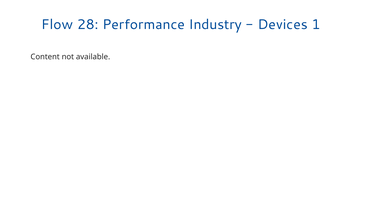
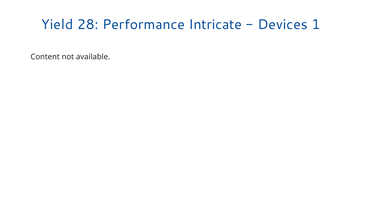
Flow: Flow -> Yield (57, 25)
Industry: Industry -> Intricate (215, 25)
